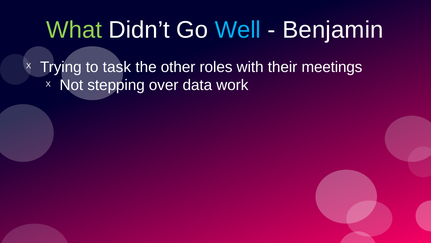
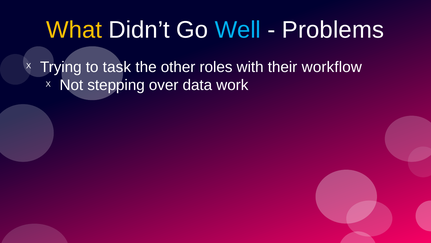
What colour: light green -> yellow (74, 30)
Benjamin: Benjamin -> Problems (333, 30)
meetings: meetings -> workflow (332, 67)
